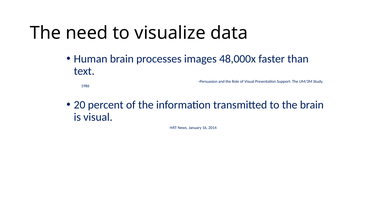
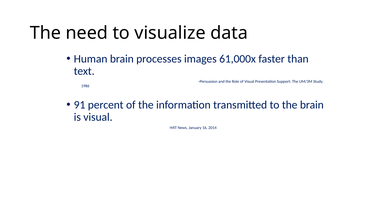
48,000x: 48,000x -> 61,000x (238, 59)
20: 20 -> 91 (80, 105)
